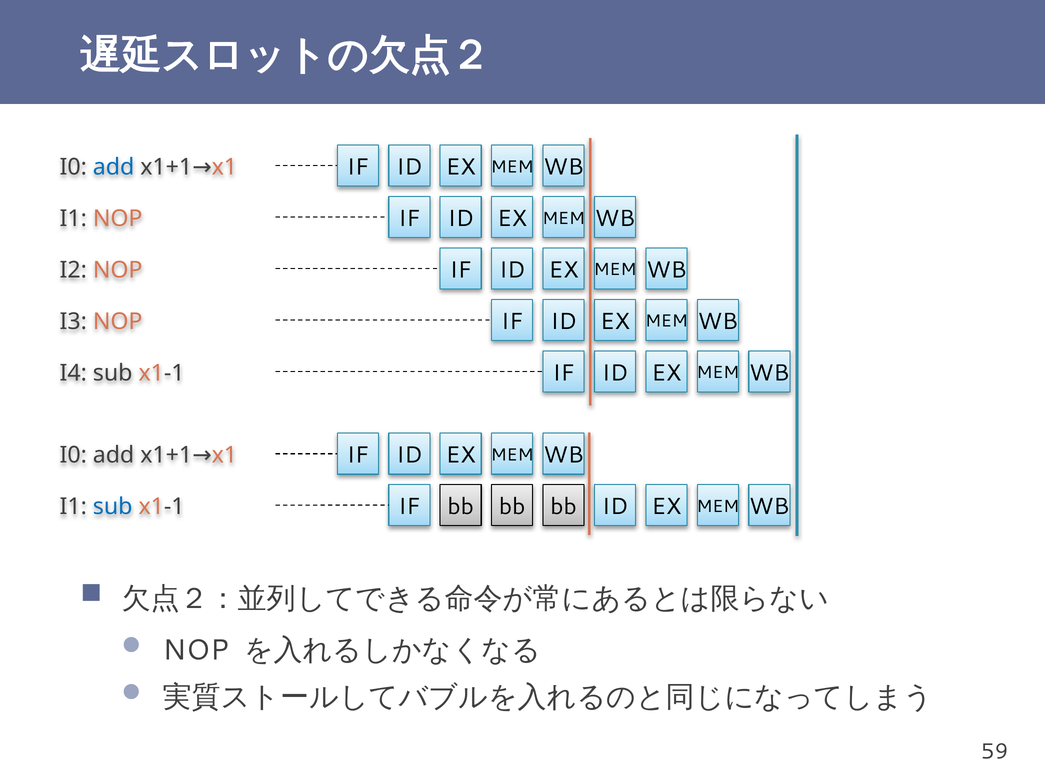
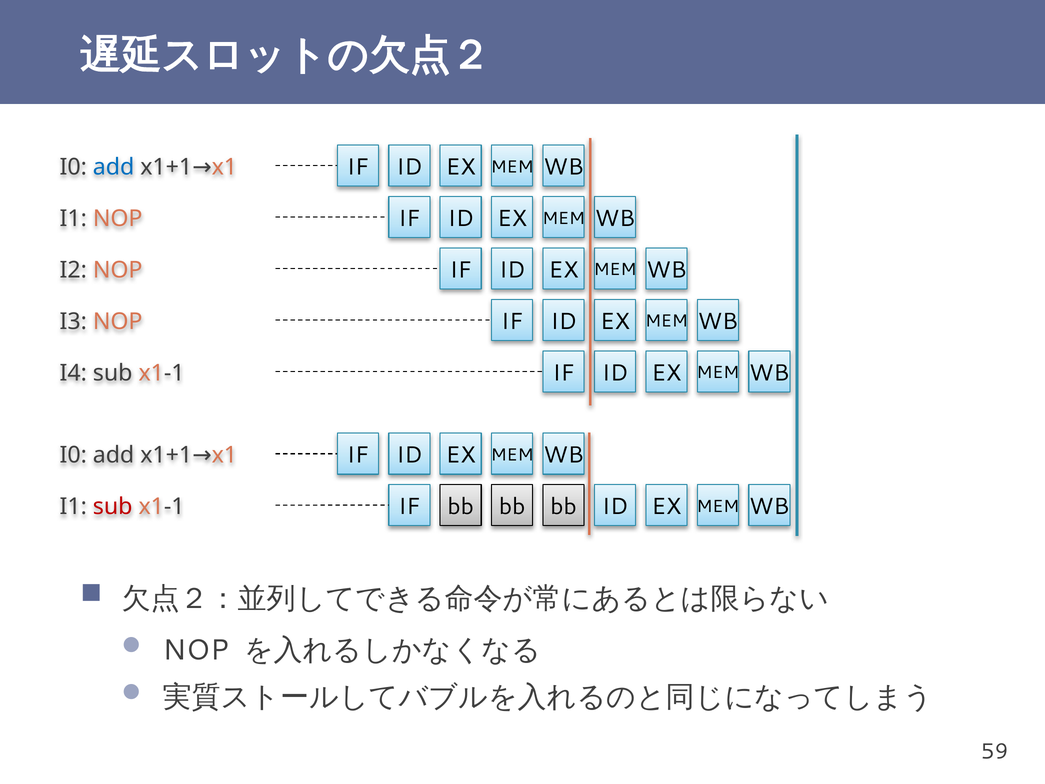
sub colour: blue -> red (113, 507)
